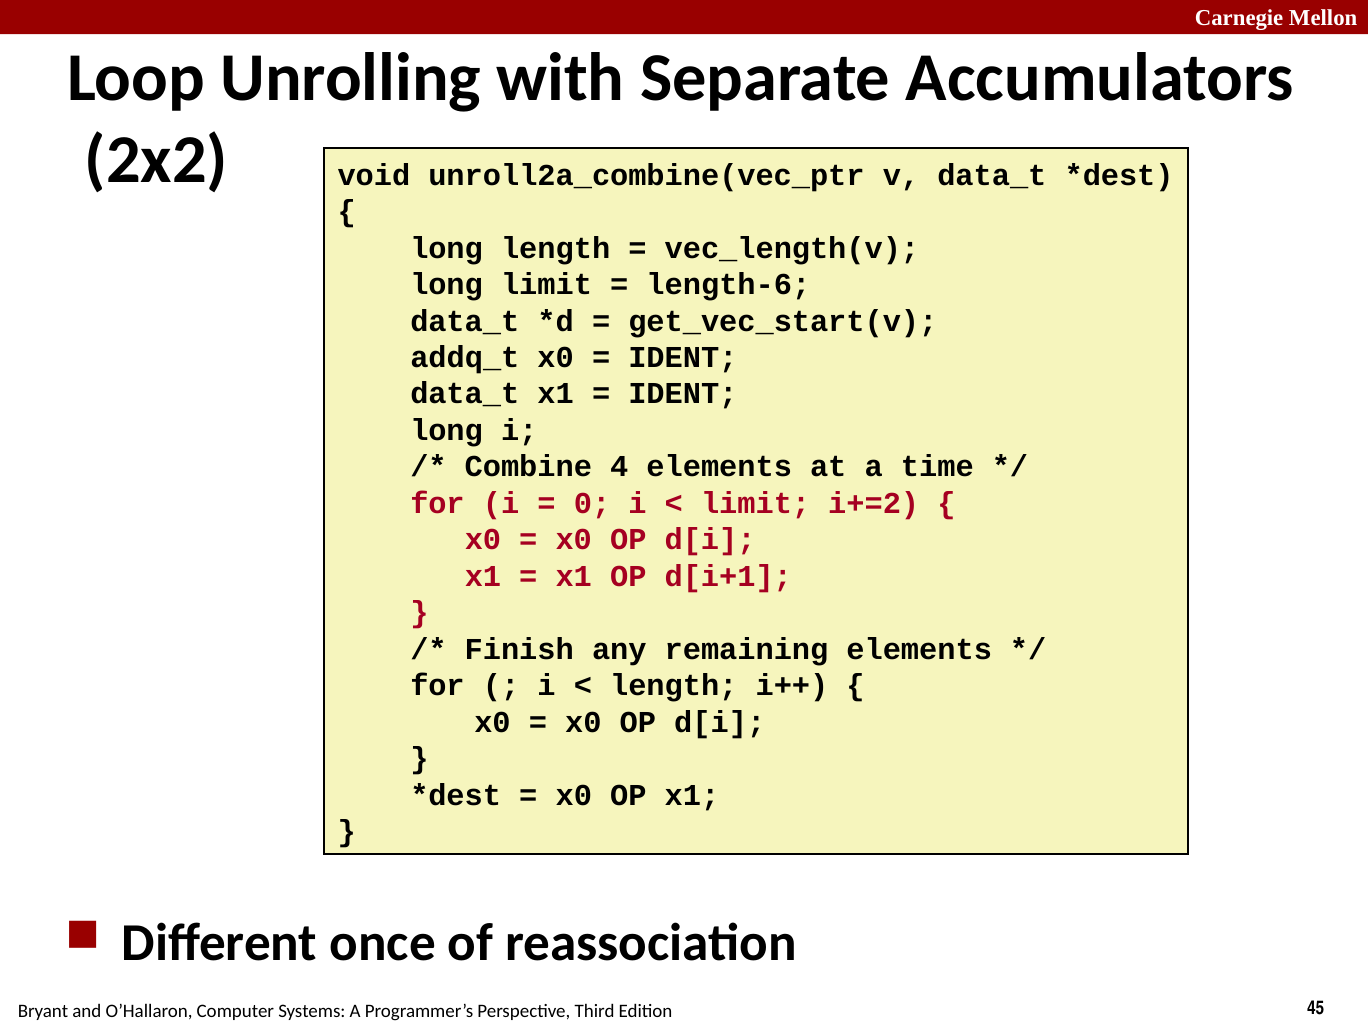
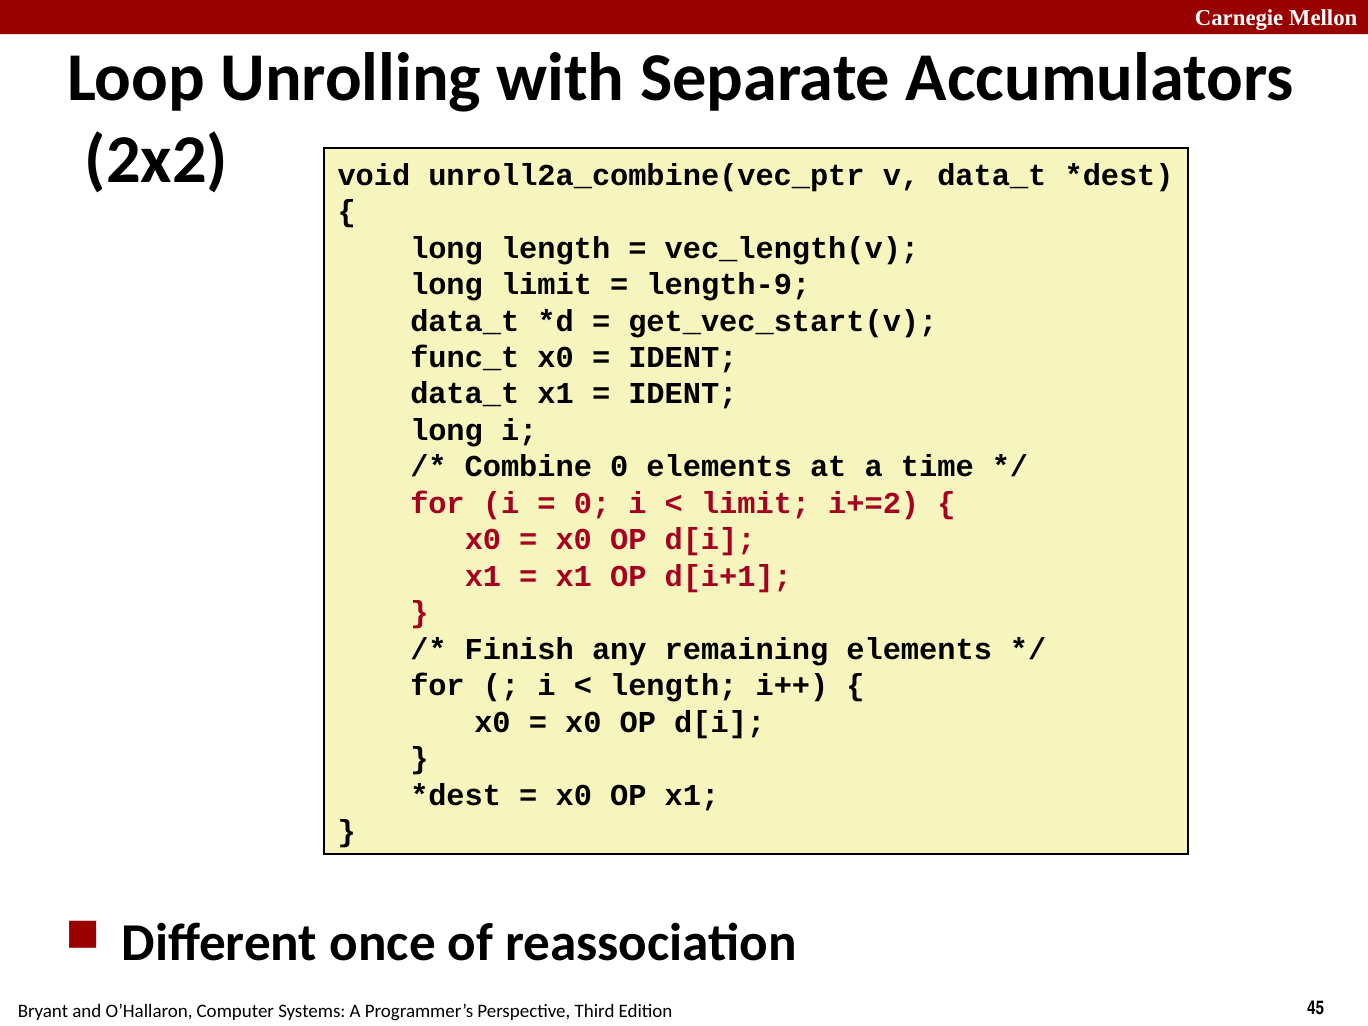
length-6: length-6 -> length-9 (728, 285)
addq_t: addq_t -> func_t (465, 358)
Combine 4: 4 -> 0 (619, 467)
